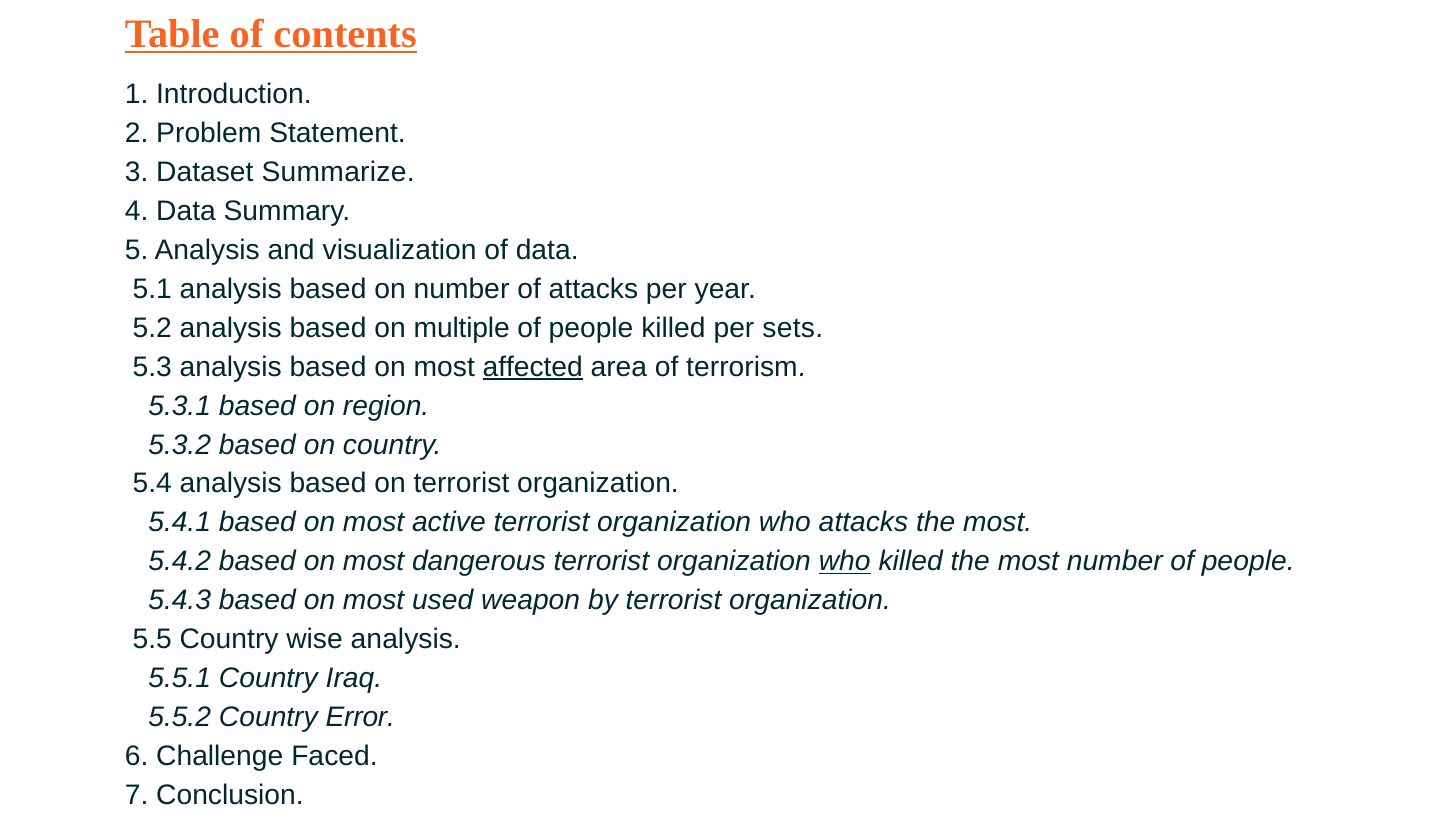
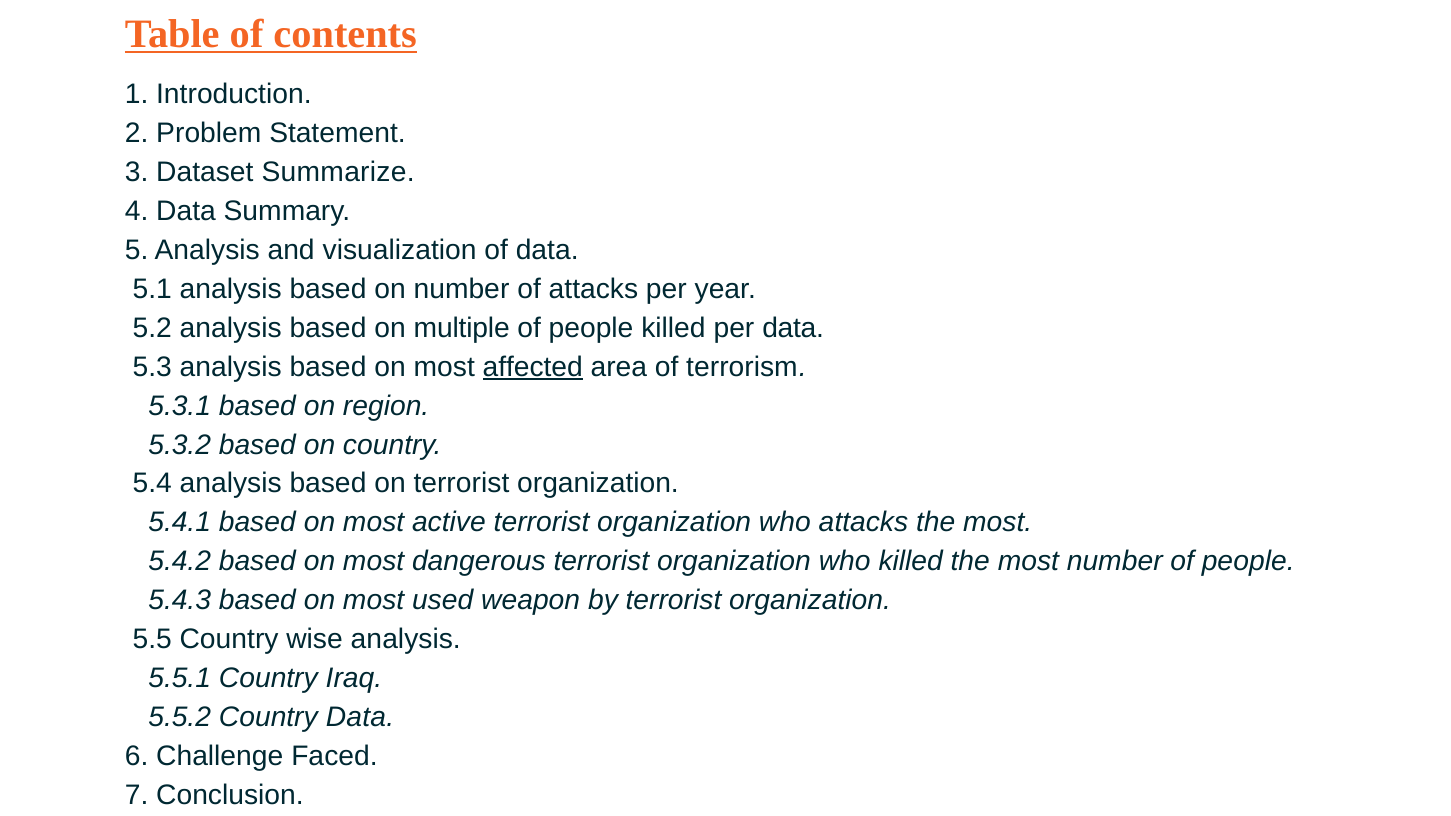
per sets: sets -> data (793, 328)
who underline: present -> none (845, 562)
Country Error: Error -> Data (360, 717)
